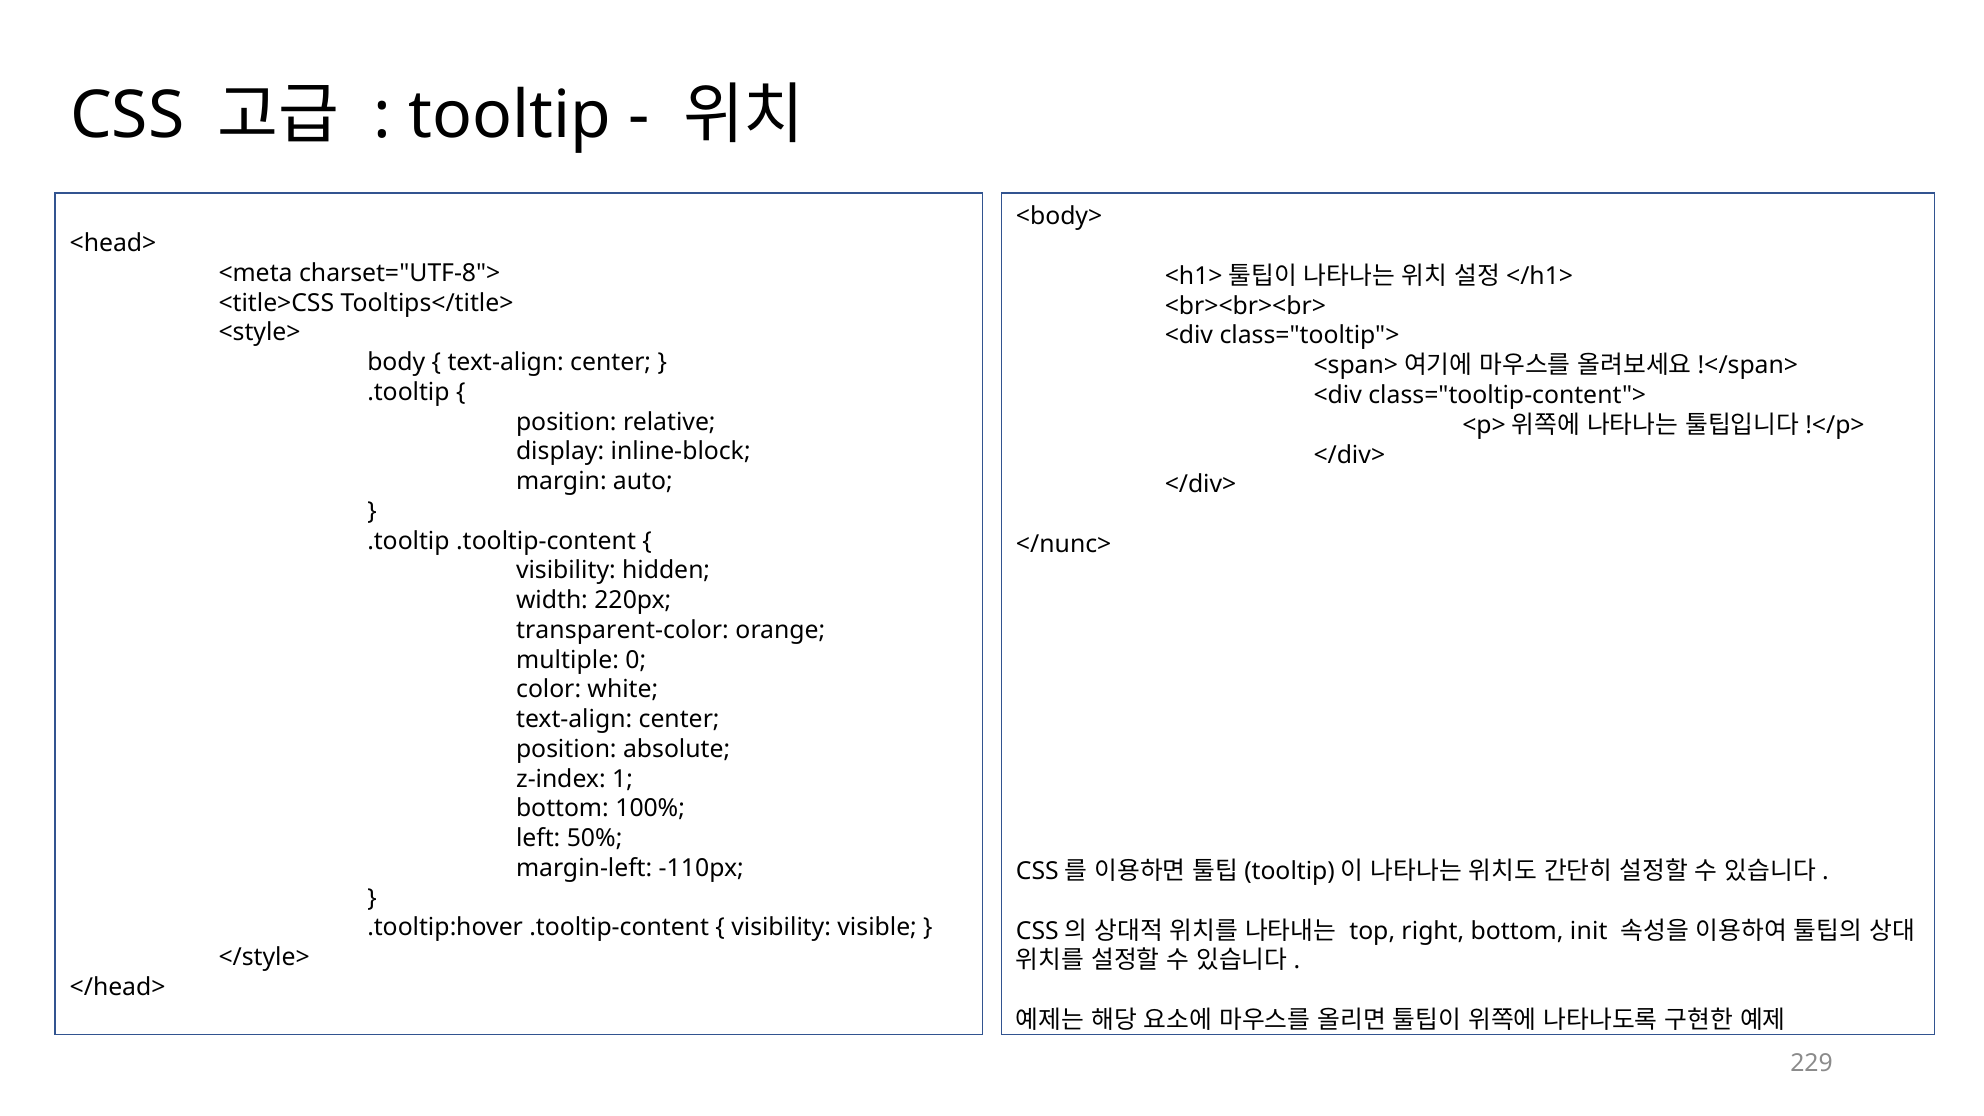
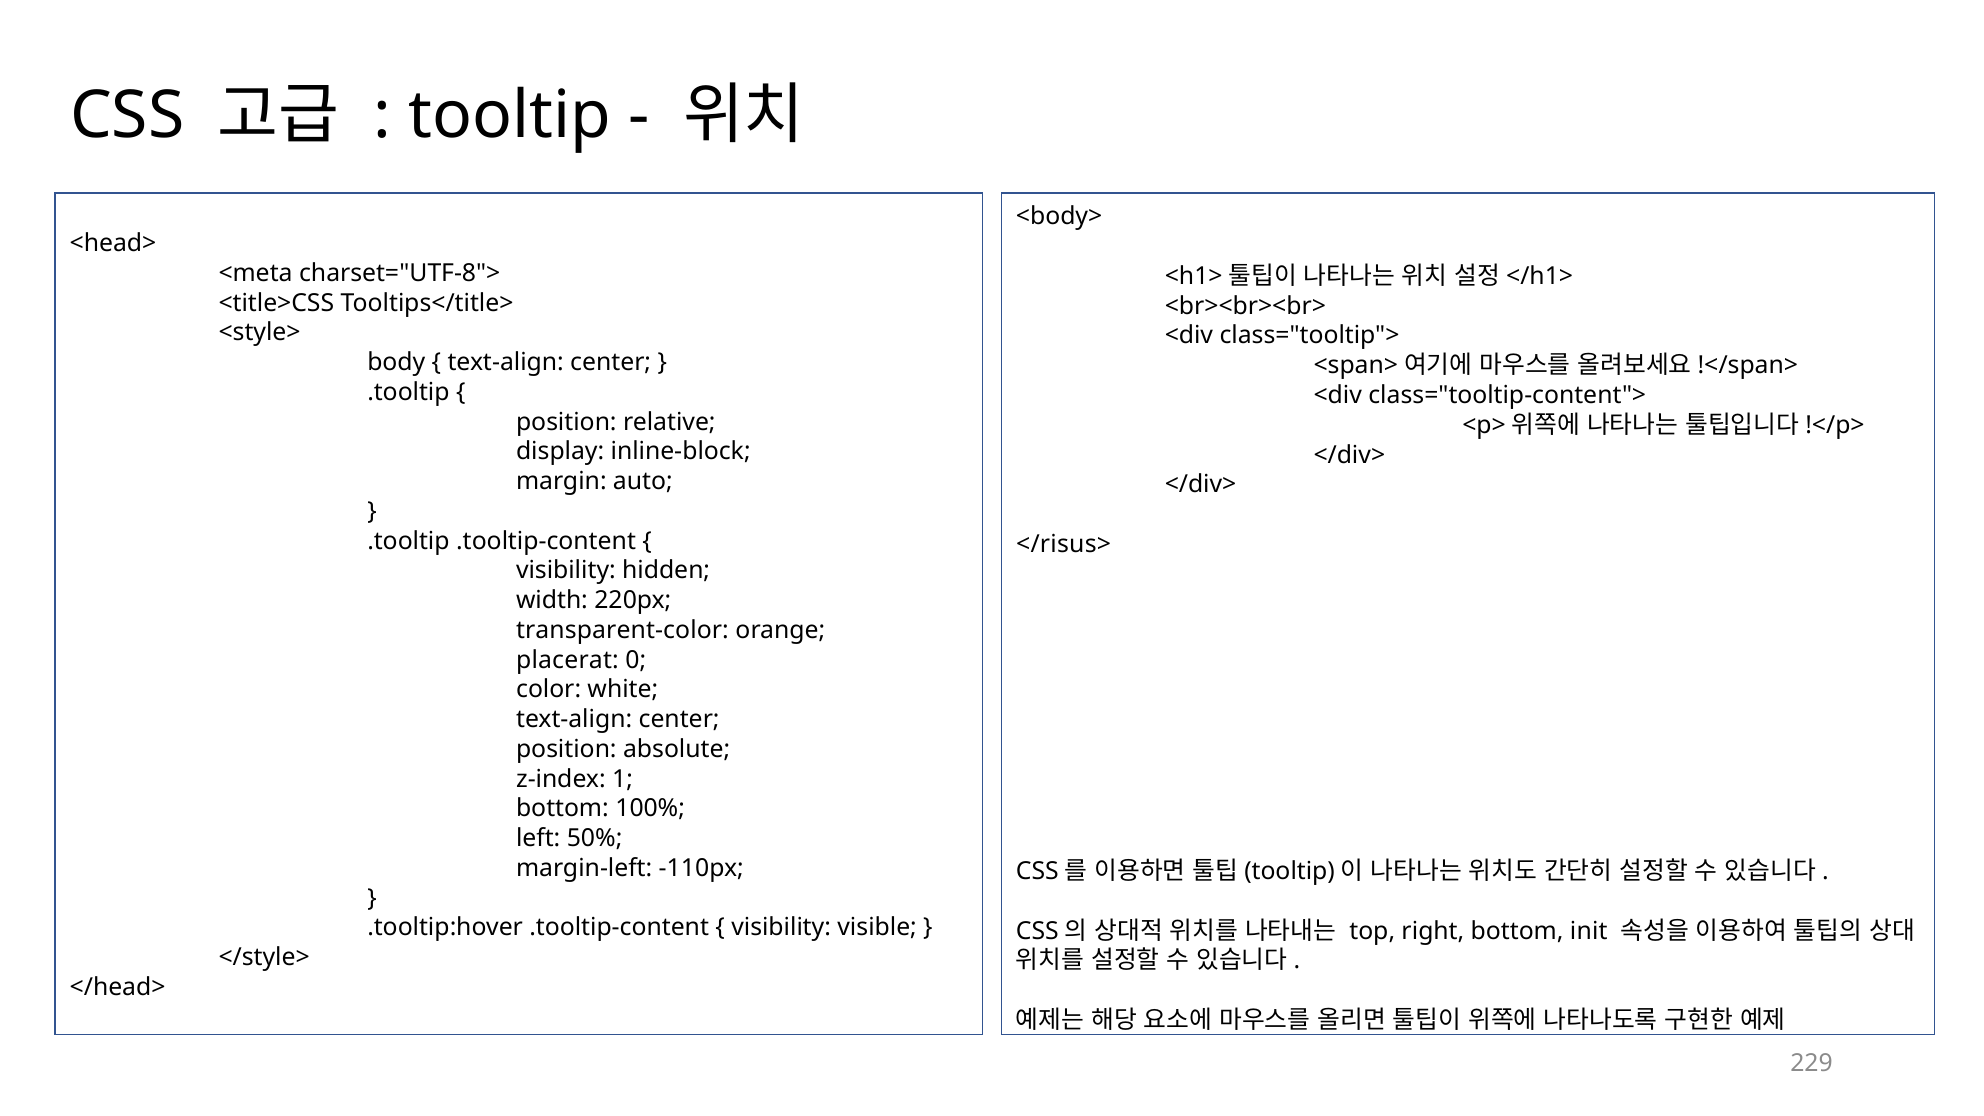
</nunc>: </nunc> -> </risus> (1064, 544)
multiple: multiple -> placerat (567, 660)
